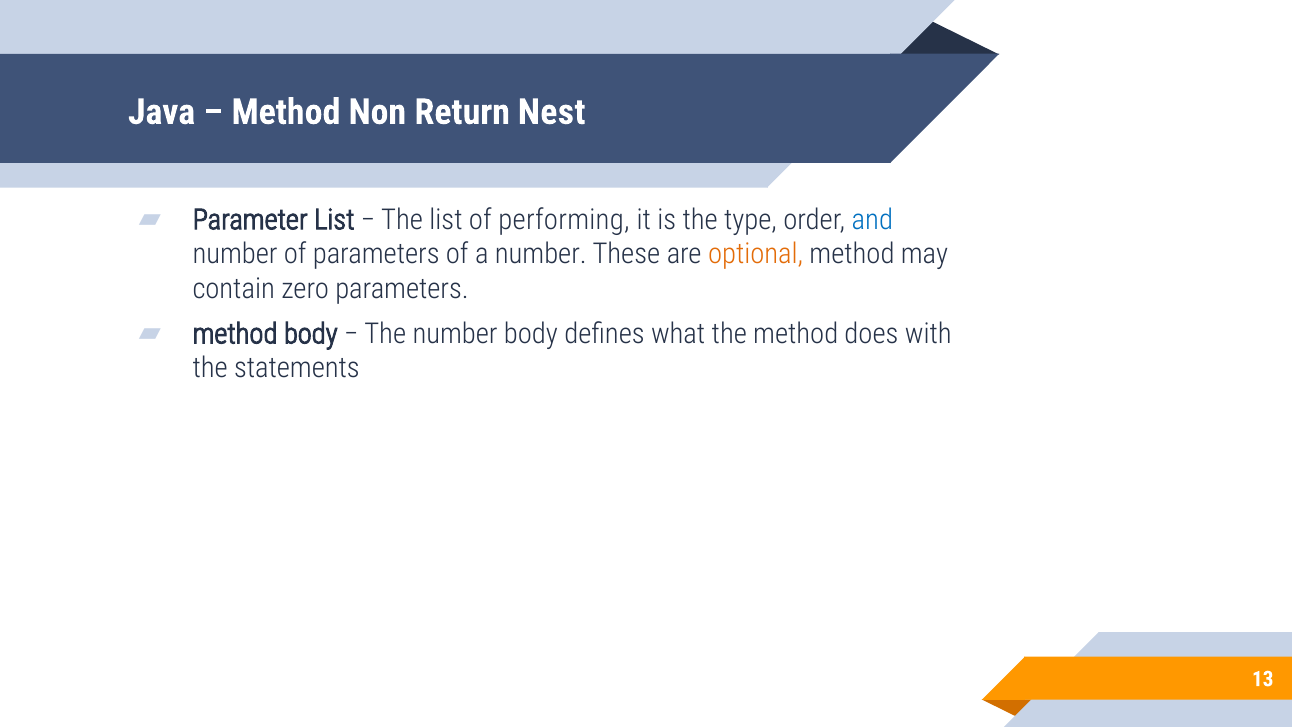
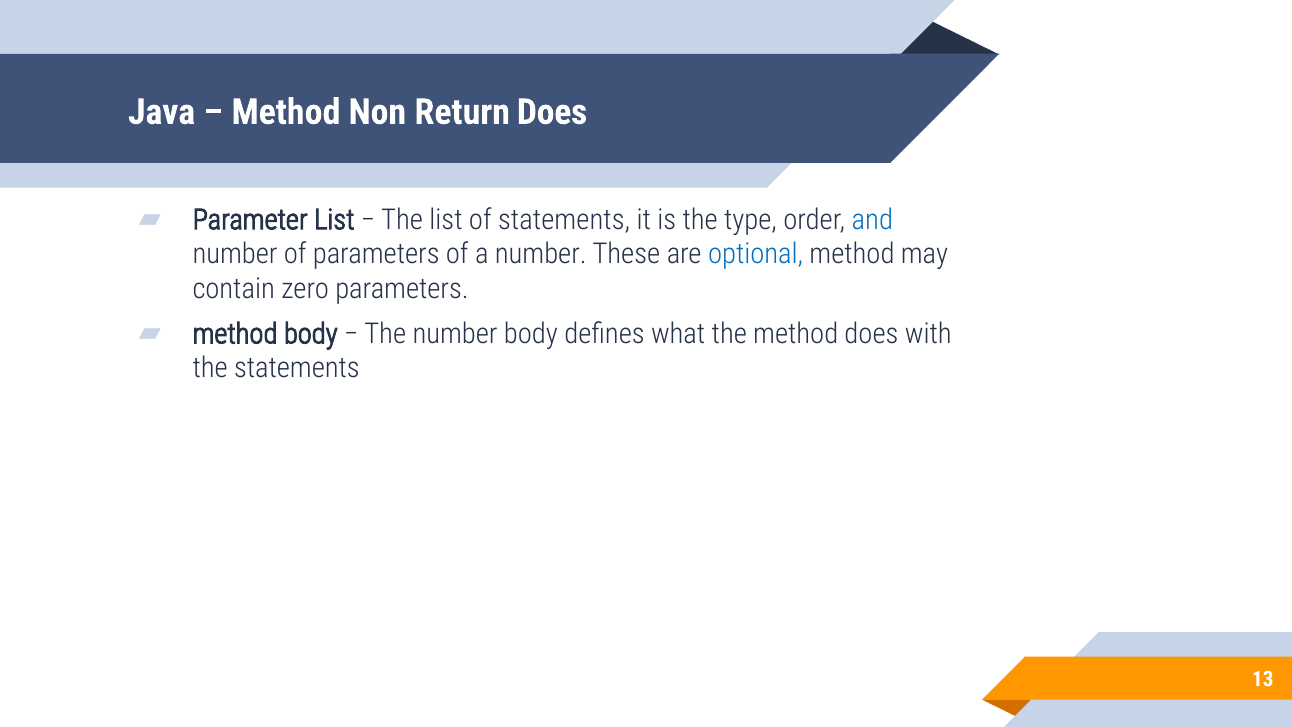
Return Nest: Nest -> Does (552, 112)
of performing: performing -> statements (564, 220)
optional colour: orange -> blue (756, 254)
